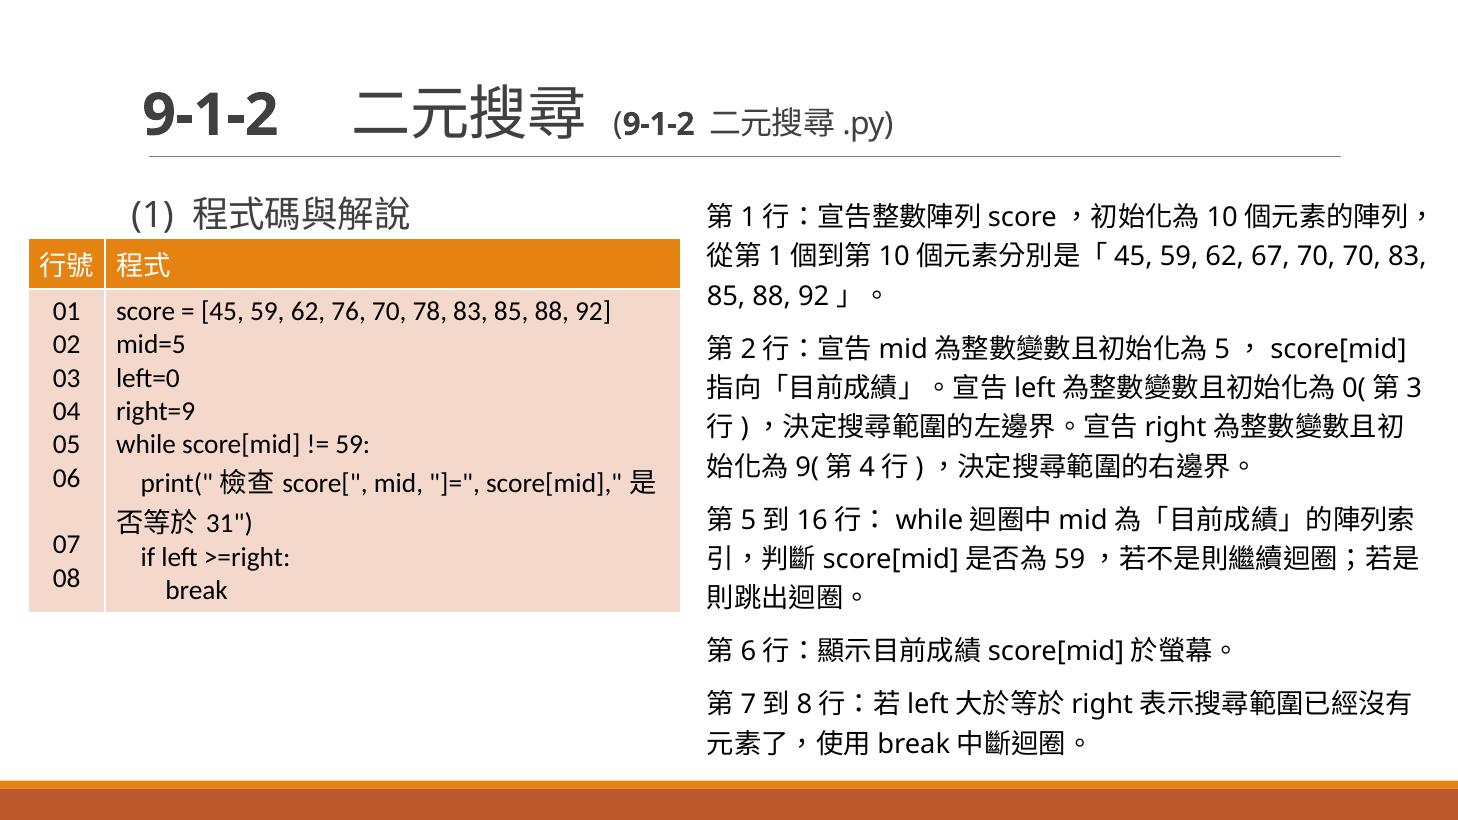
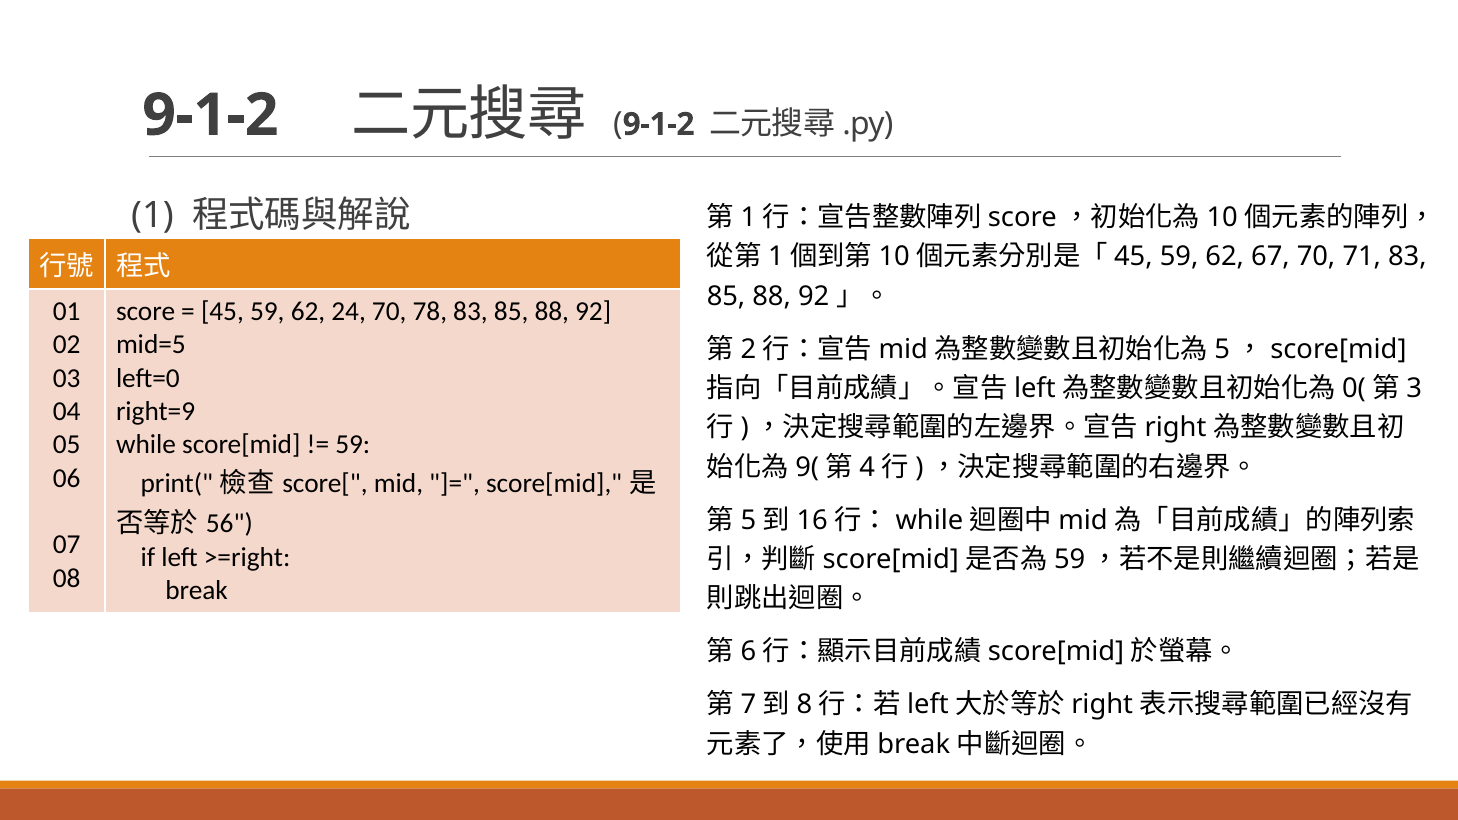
70 70: 70 -> 71 (1362, 257)
76: 76 -> 24 (349, 311)
31: 31 -> 56 (229, 524)
